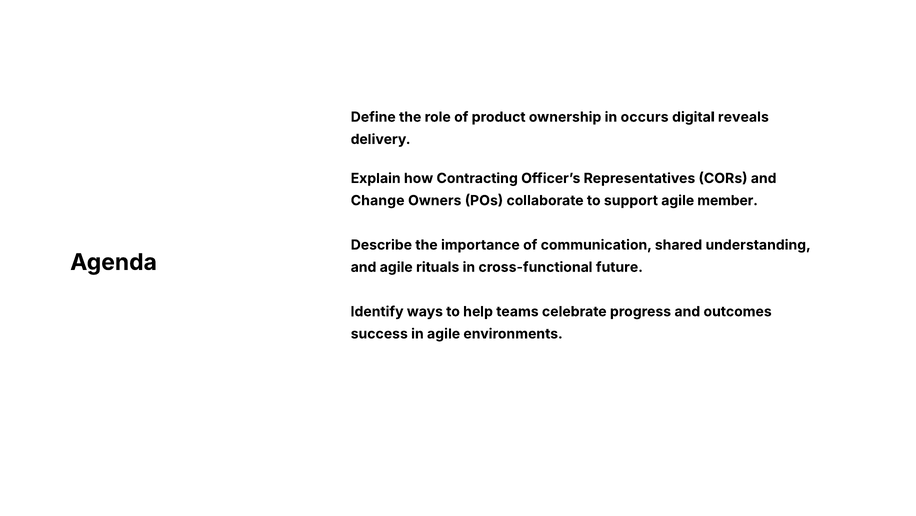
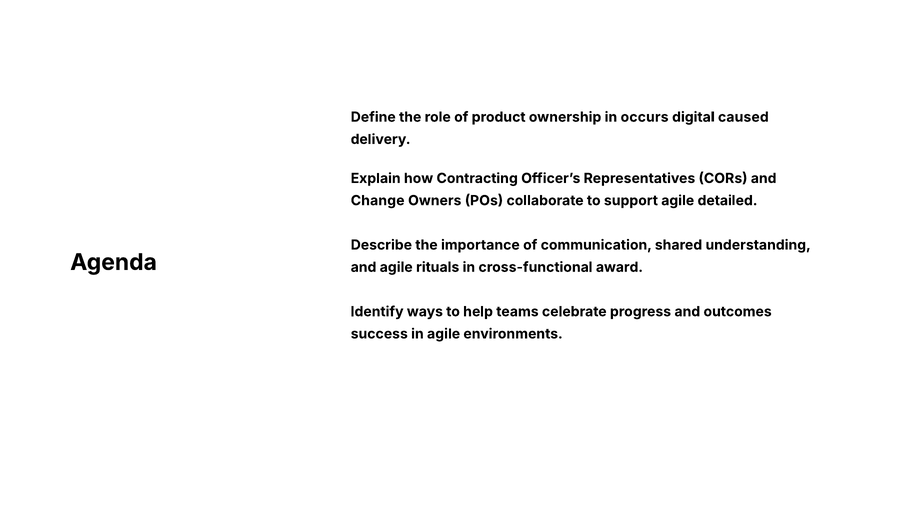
reveals: reveals -> caused (743, 117)
member: member -> detailed (728, 200)
future: future -> award (619, 267)
